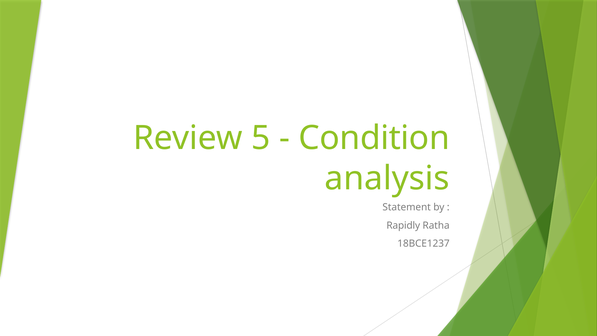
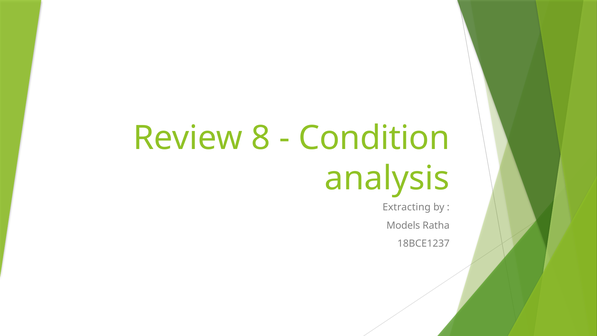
5: 5 -> 8 (261, 138)
Statement: Statement -> Extracting (407, 207)
Rapidly: Rapidly -> Models (403, 225)
